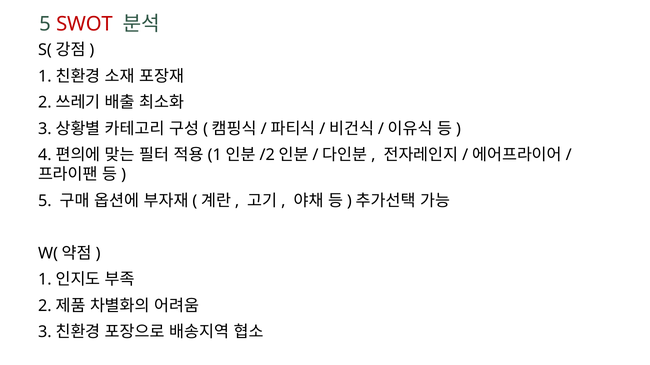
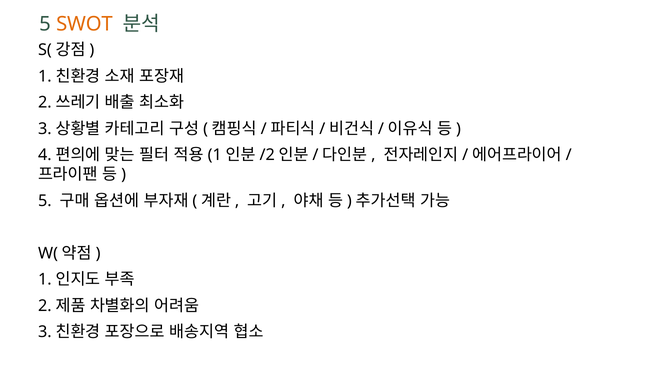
SWOT colour: red -> orange (84, 24)
